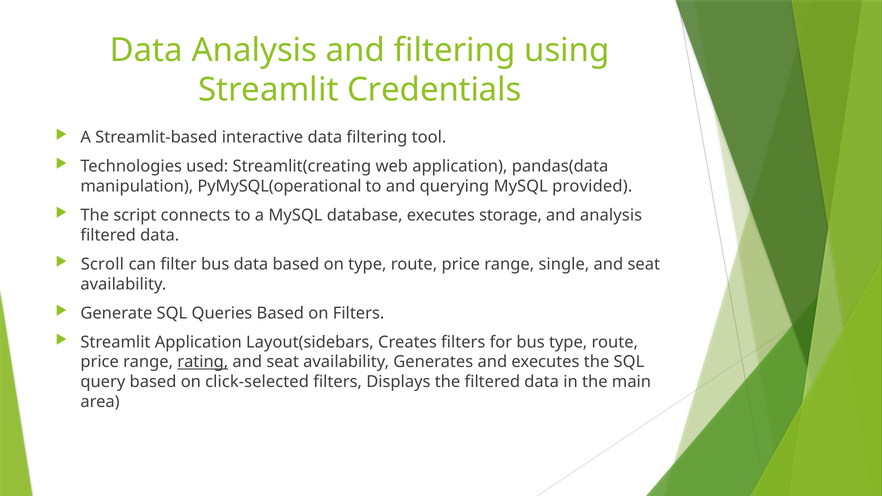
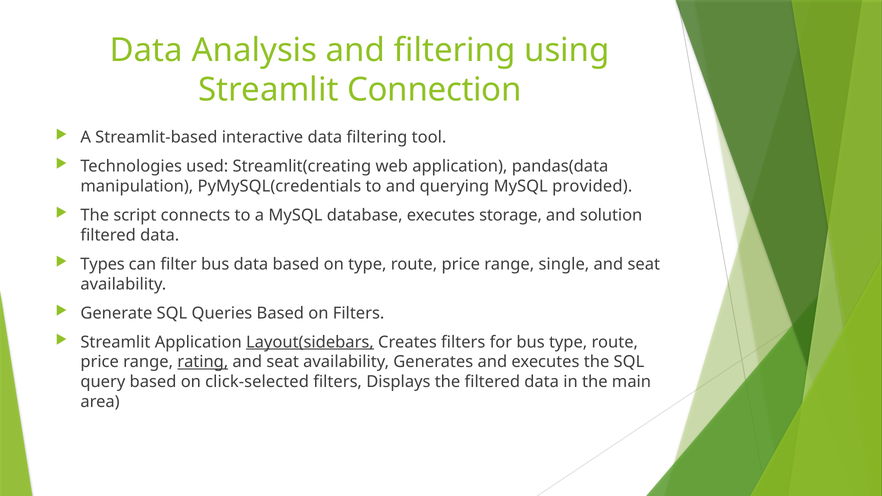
Credentials: Credentials -> Connection (434, 90)
PyMySQL(operational: PyMySQL(operational -> PyMySQL(credentials (279, 186)
and analysis: analysis -> solution (611, 215)
Scroll: Scroll -> Types (103, 264)
Layout(sidebars underline: none -> present (310, 342)
